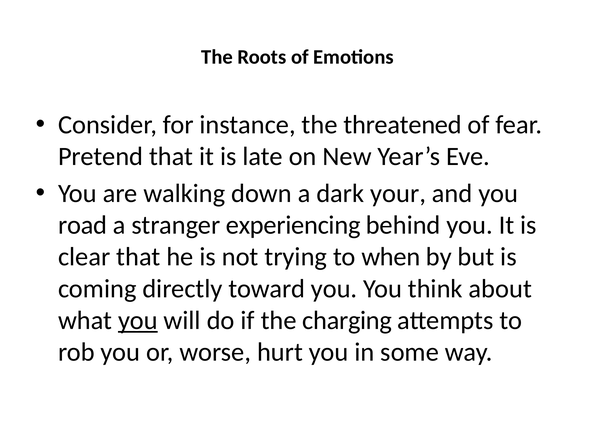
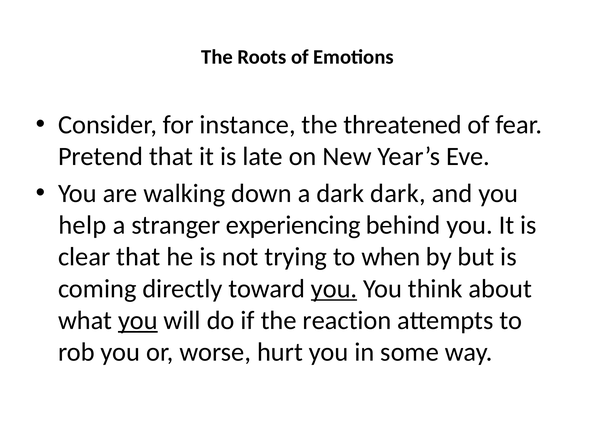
dark your: your -> dark (398, 194)
road: road -> help (82, 225)
you underline: none -> present (334, 289)
charging: charging -> reaction (347, 321)
